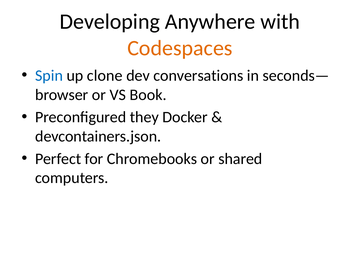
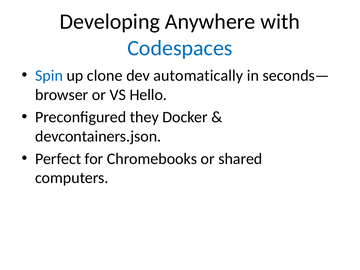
Codespaces colour: orange -> blue (180, 48)
conversations: conversations -> automatically (198, 76)
Book: Book -> Hello (148, 95)
